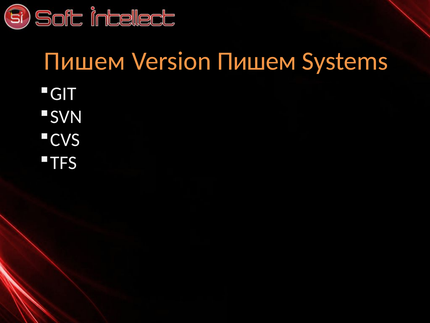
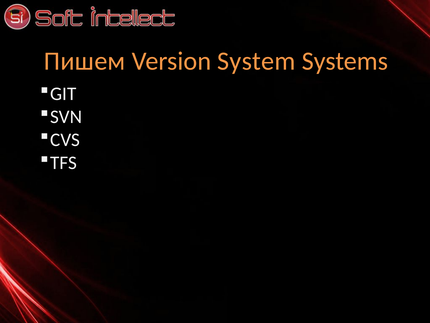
Version Пишем: Пишем -> System (256, 61)
